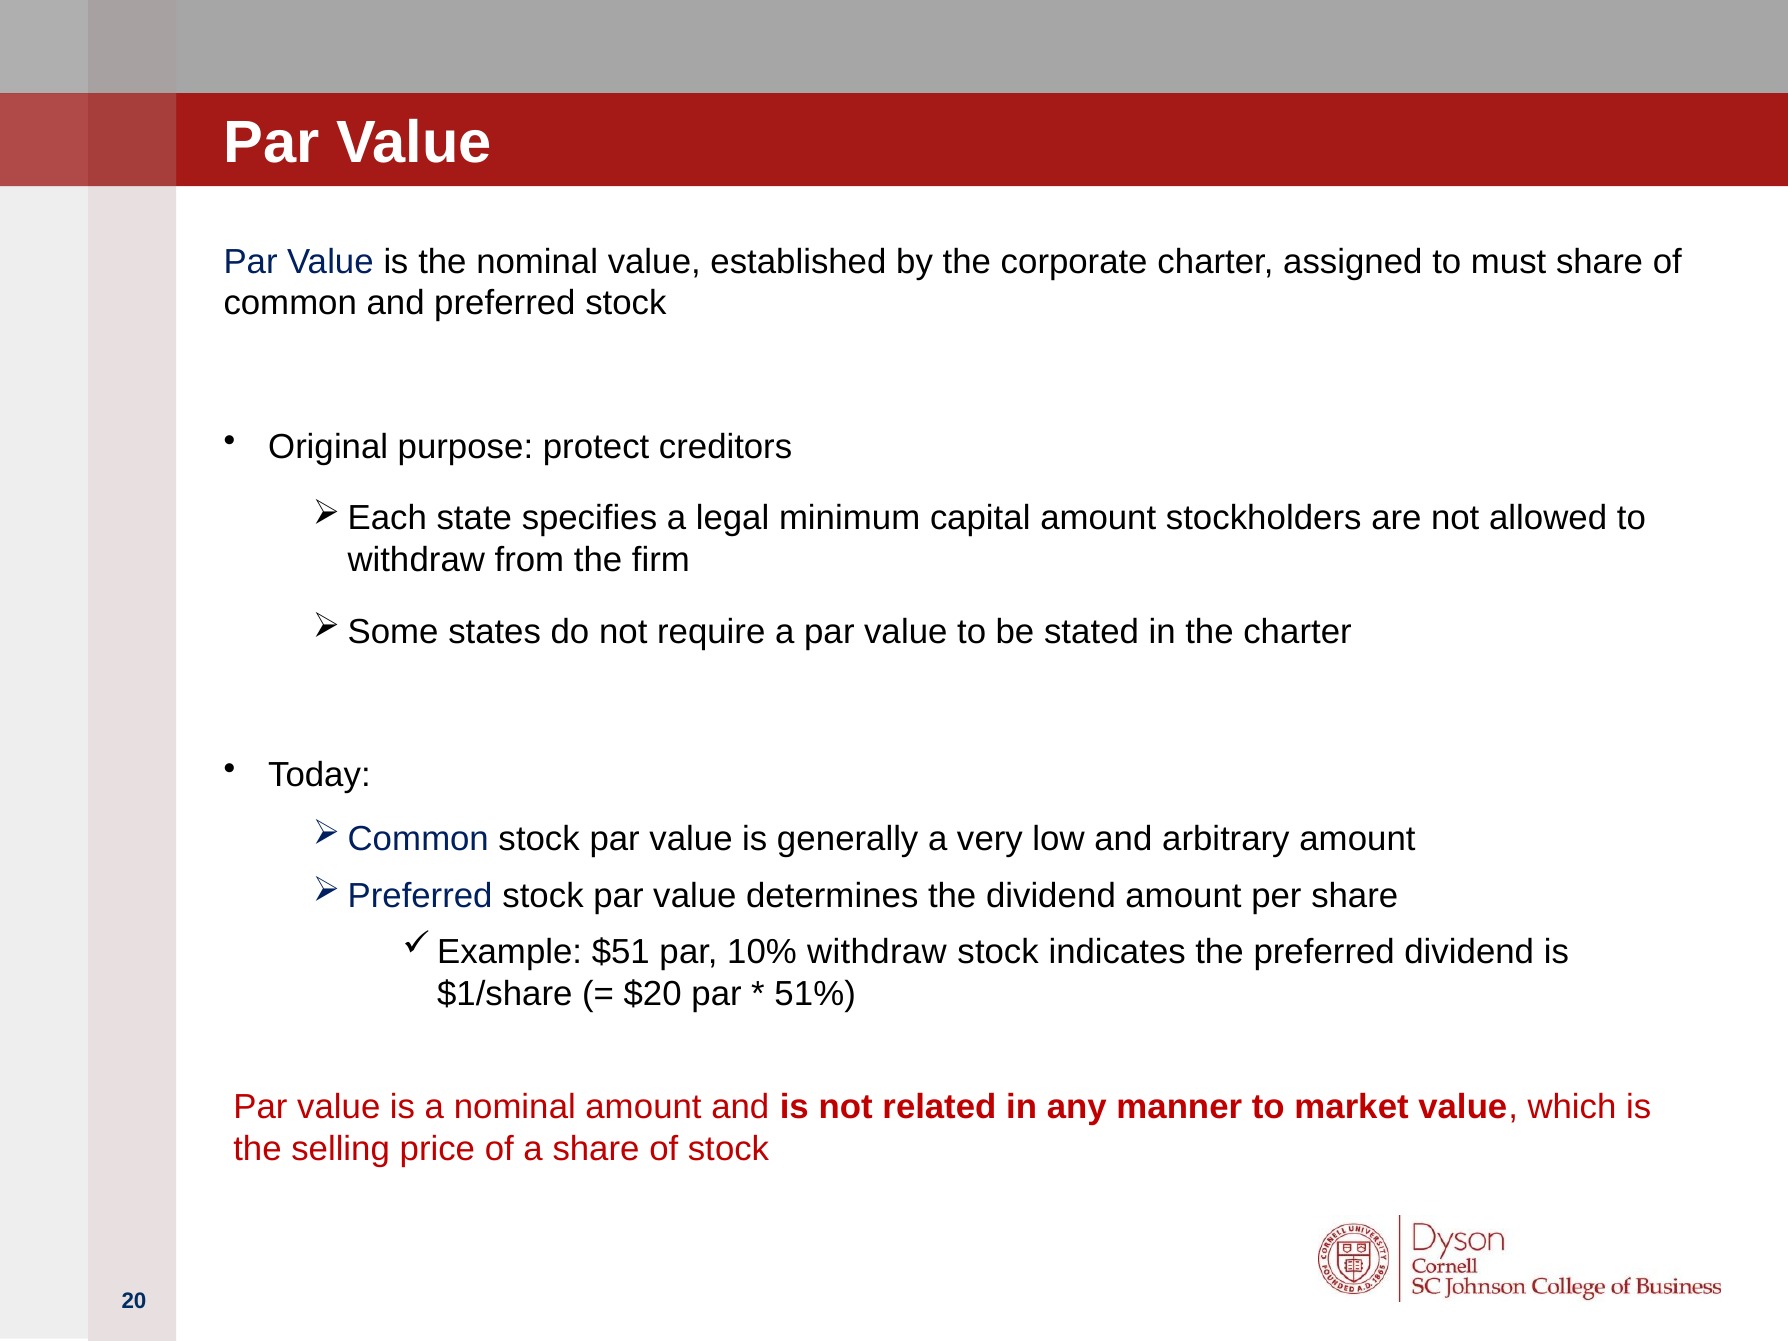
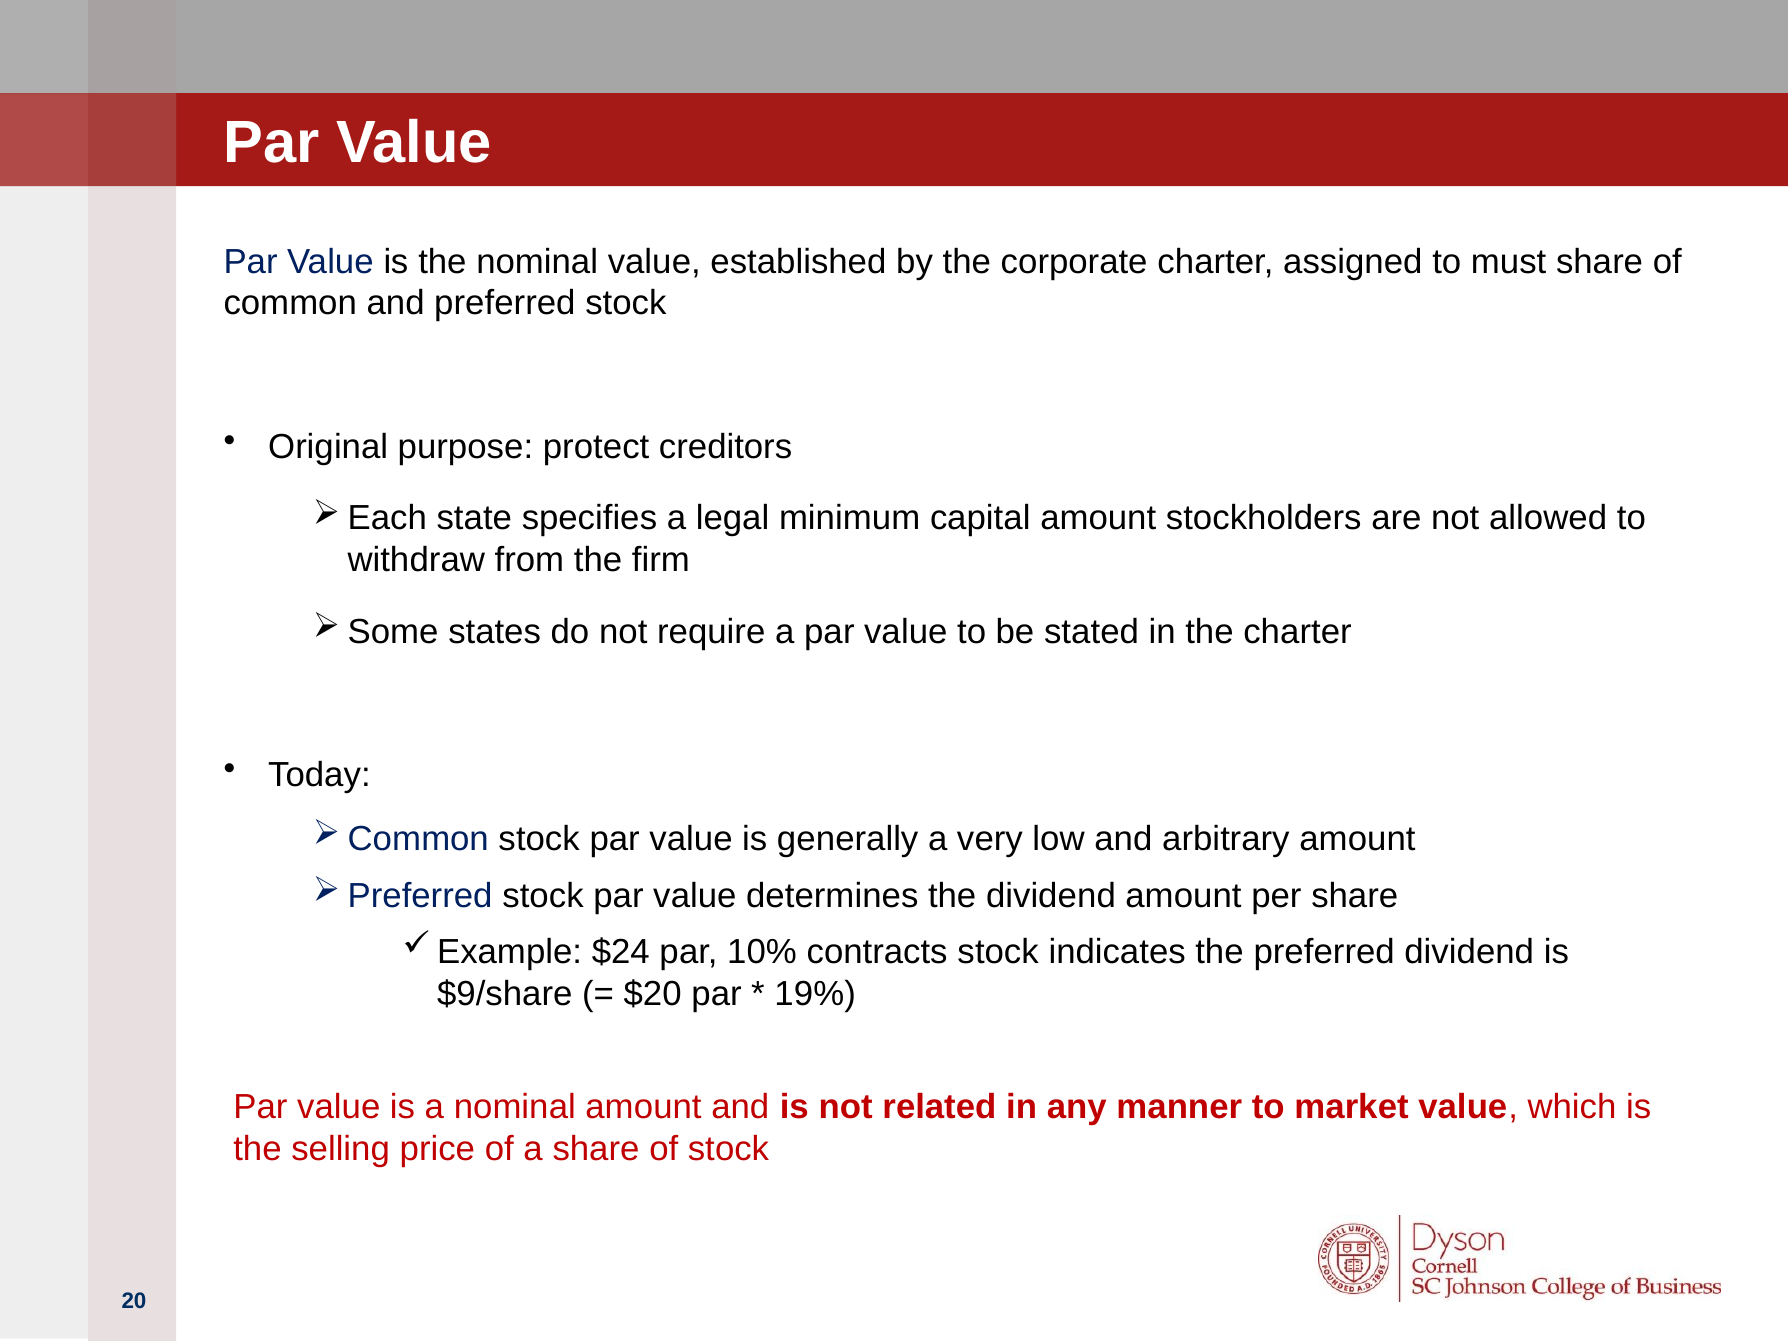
$51: $51 -> $24 (621, 952)
10% withdraw: withdraw -> contracts (877, 952)
$1/share: $1/share -> $9/share (505, 994)
51%: 51% -> 19% (815, 994)
